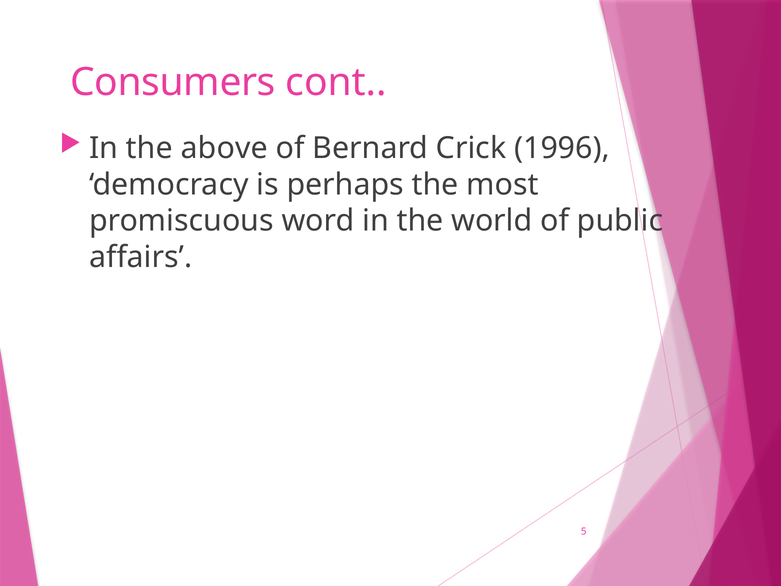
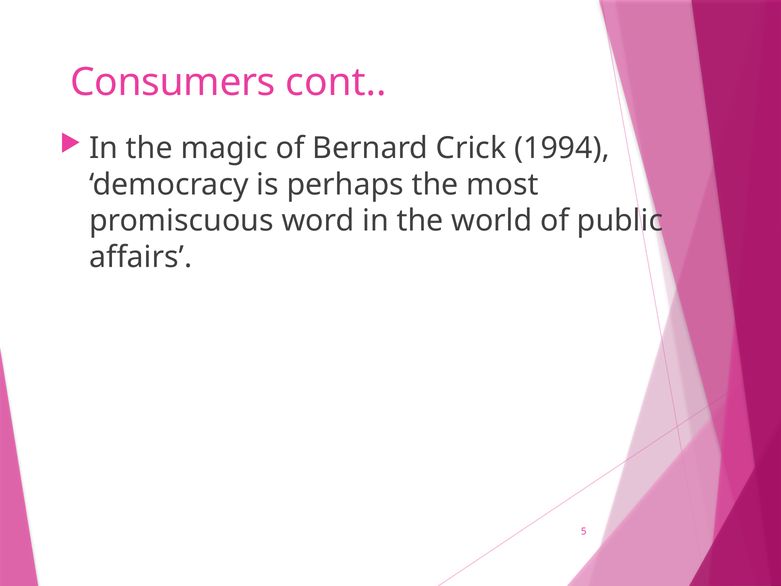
above: above -> magic (224, 148)
1996: 1996 -> 1994 (562, 148)
